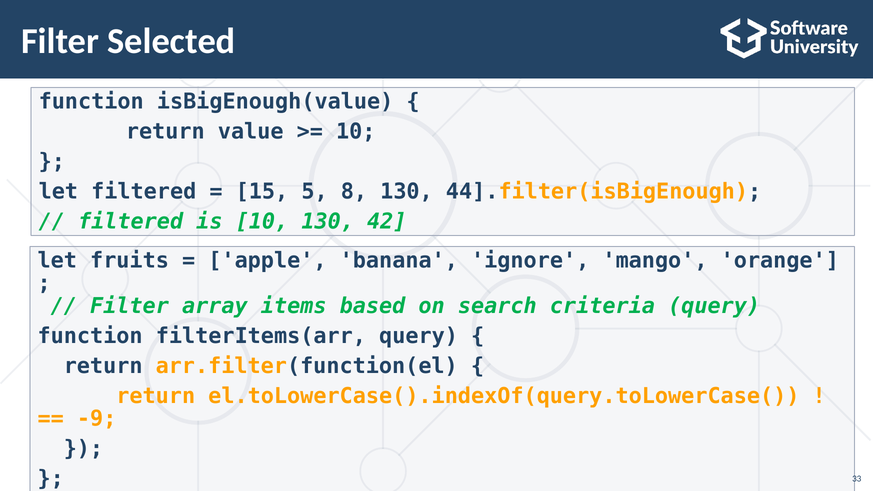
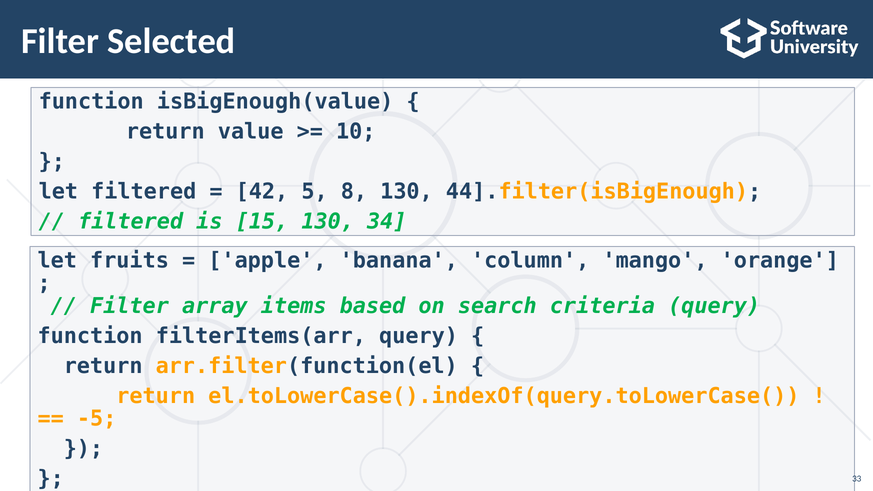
15: 15 -> 42 (262, 191)
is 10: 10 -> 15 (262, 221)
42: 42 -> 34 (387, 221)
ignore: ignore -> column (530, 260)
-9: -9 -> -5 (97, 419)
